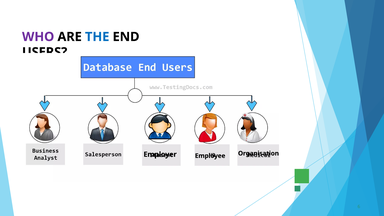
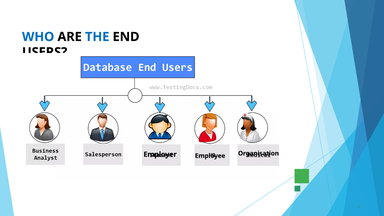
WHO colour: purple -> blue (38, 37)
